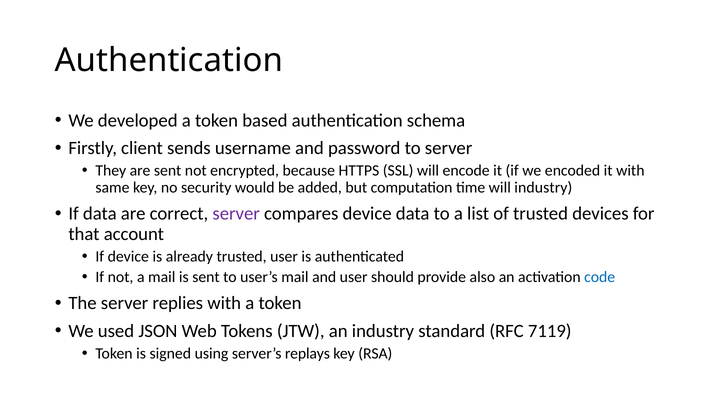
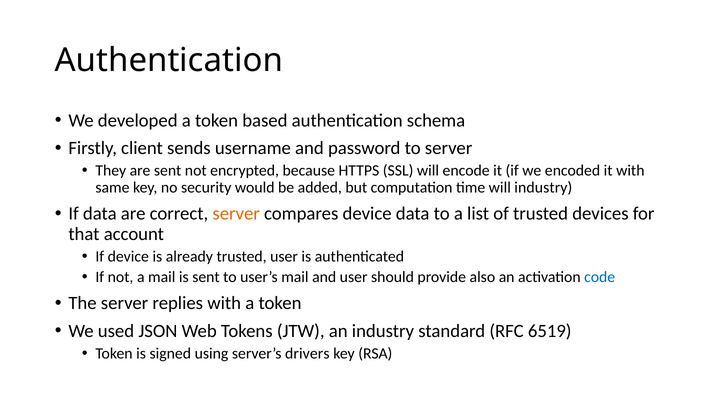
server colour: purple -> orange (236, 214)
7119: 7119 -> 6519 (550, 331)
replays: replays -> drivers (307, 353)
